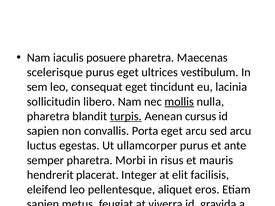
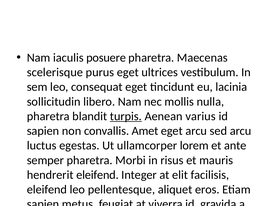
mollis underline: present -> none (179, 102)
cursus: cursus -> varius (201, 116)
Porta: Porta -> Amet (145, 131)
ullamcorper purus: purus -> lorem (194, 146)
hendrerit placerat: placerat -> eleifend (97, 175)
